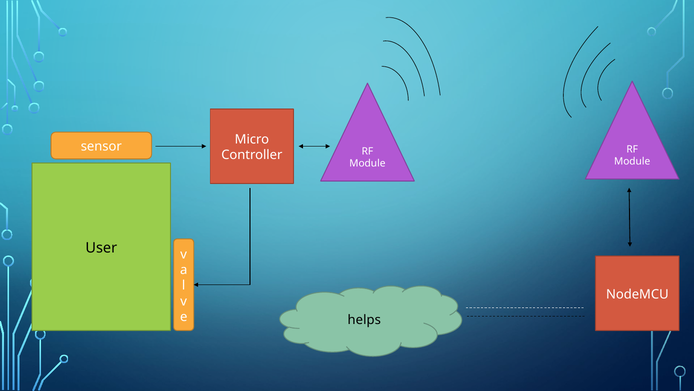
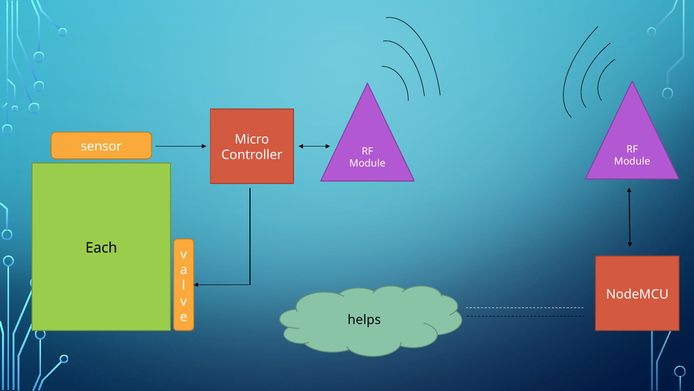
User: User -> Each (101, 247)
